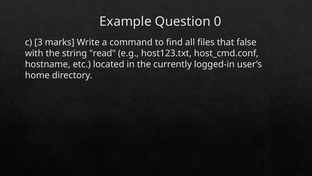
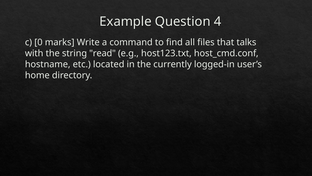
0: 0 -> 4 (218, 22)
3: 3 -> 0 (38, 42)
false: false -> talks (246, 42)
